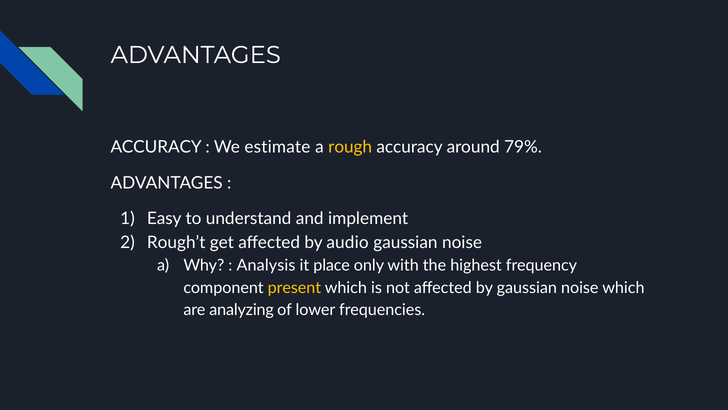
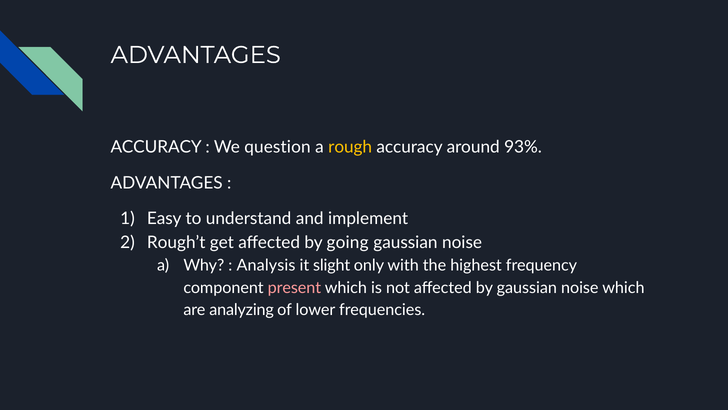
estimate: estimate -> question (277, 147)
79%: 79% -> 93% (523, 147)
audio: audio -> going (348, 242)
place: place -> slight (332, 265)
present colour: yellow -> pink (294, 287)
